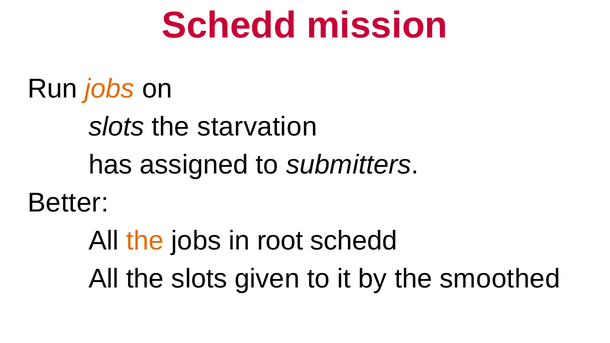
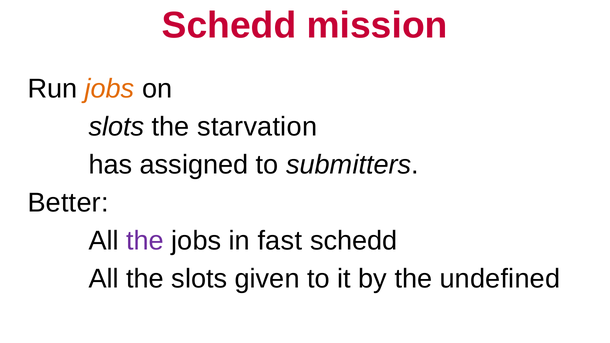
the colour: orange -> purple (145, 241)
root: root -> fast (280, 241)
smoothed: smoothed -> undefined (500, 279)
